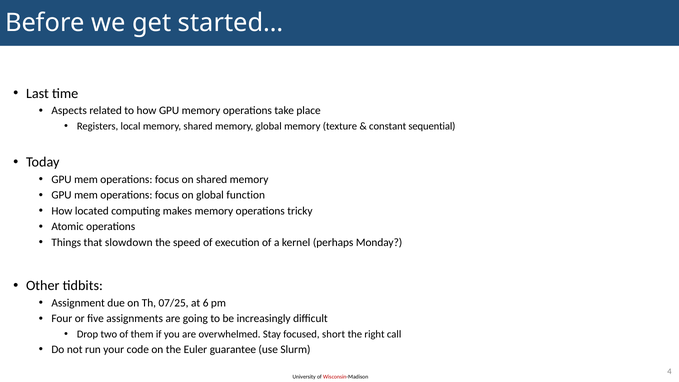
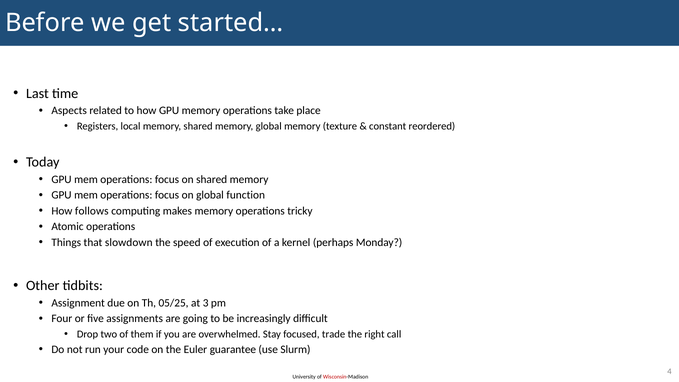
sequential: sequential -> reordered (432, 126)
located: located -> follows (92, 211)
07/25: 07/25 -> 05/25 (174, 303)
6: 6 -> 3 (206, 303)
short: short -> trade (334, 334)
